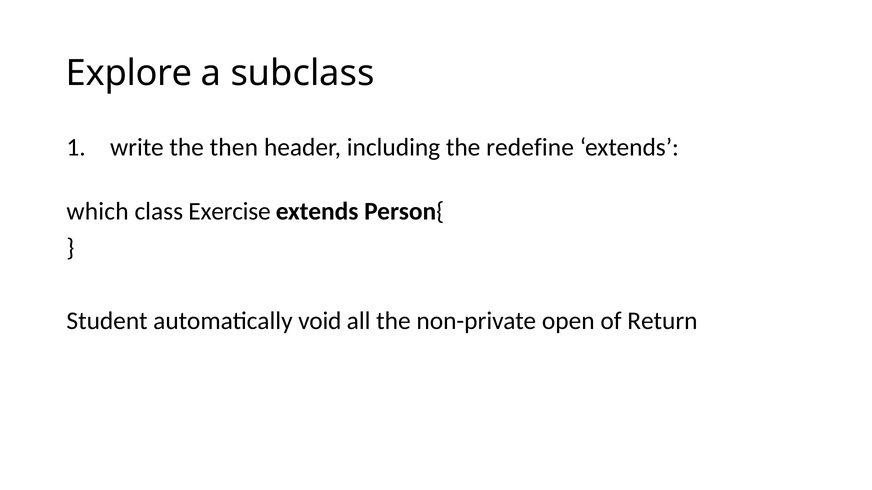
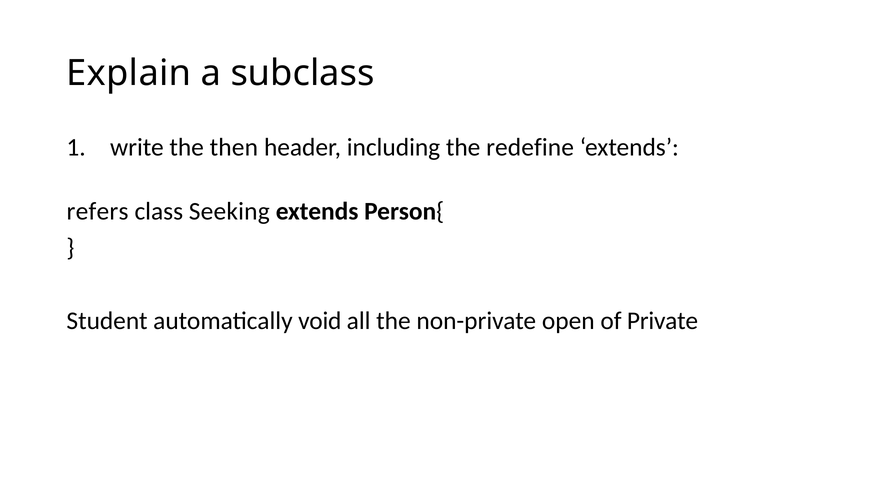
Explore: Explore -> Explain (129, 73)
which: which -> refers (98, 211)
Exercise: Exercise -> Seeking (229, 211)
Return: Return -> Private (663, 321)
